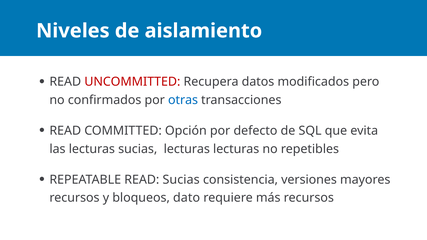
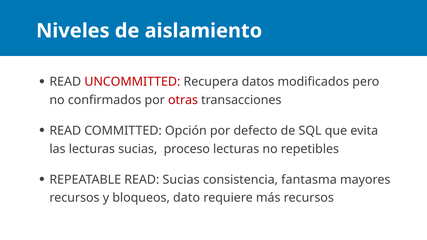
otras colour: blue -> red (183, 100)
sucias lecturas: lecturas -> proceso (187, 149)
versiones: versiones -> fantasma (309, 180)
